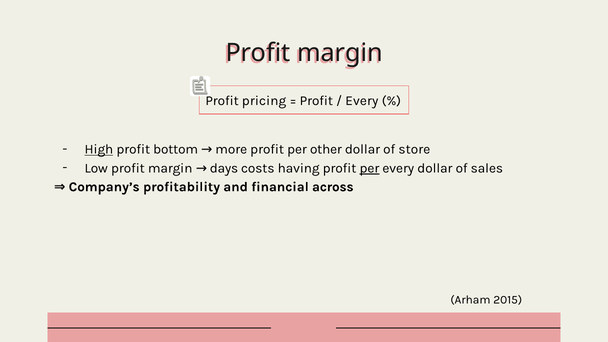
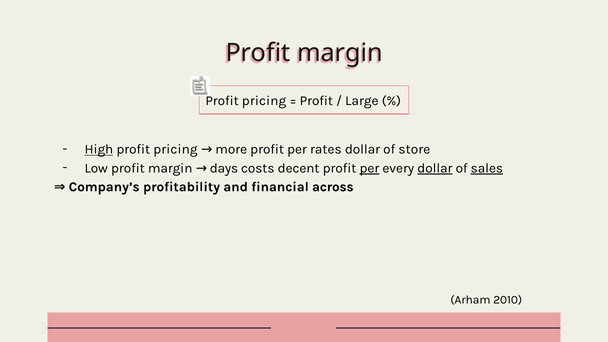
Every: Every -> Large (362, 101)
bottom: bottom -> pricing (175, 150)
other: other -> rates (326, 150)
having: having -> decent (299, 168)
dollar underline: none -> present (435, 168)
sales underline: none -> present (487, 168)
2015: 2015 -> 2010 (508, 300)
